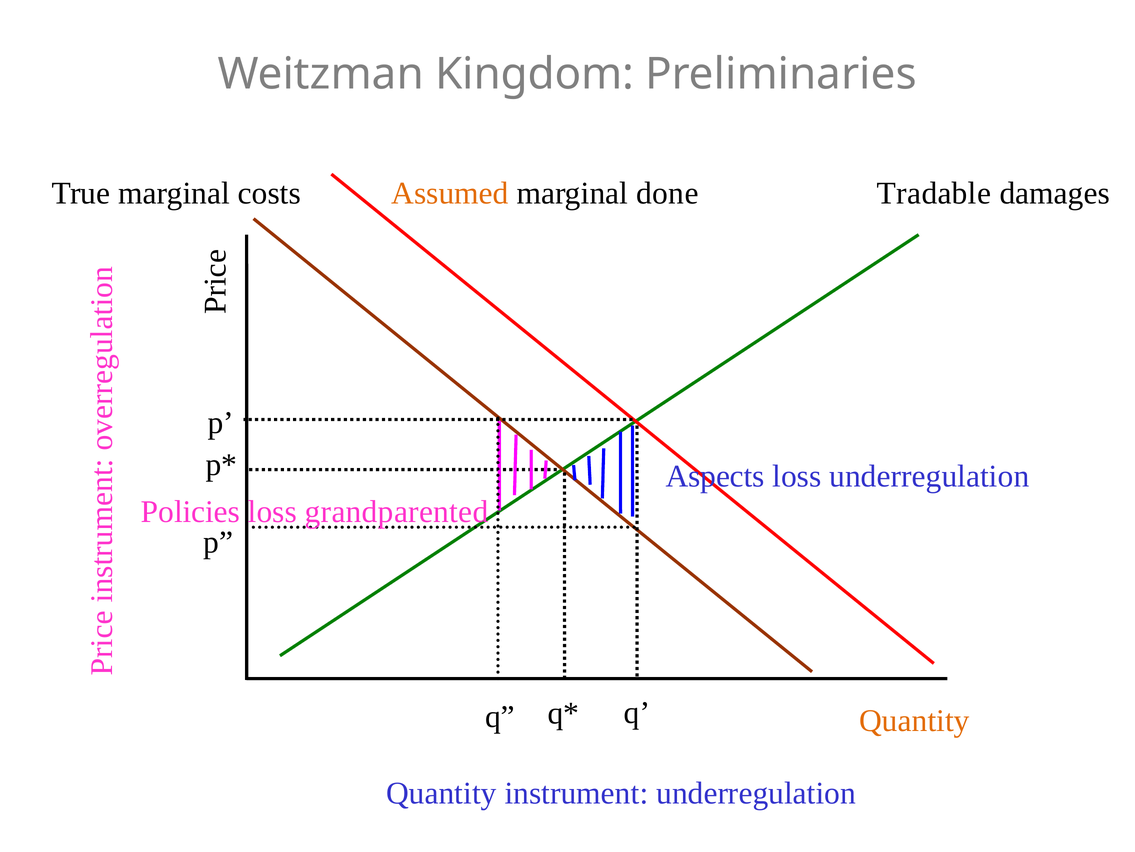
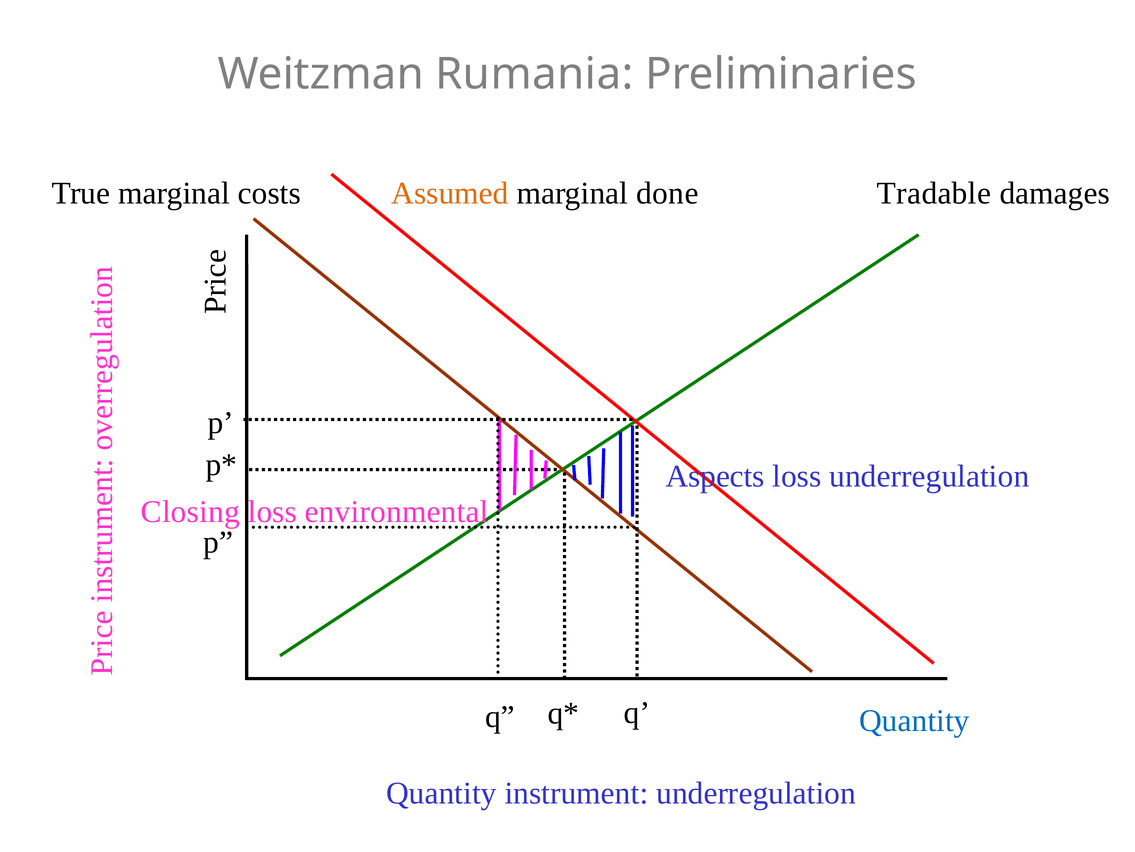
Kingdom: Kingdom -> Rumania (534, 74)
Policies: Policies -> Closing (190, 511)
grandparented: grandparented -> environmental (397, 511)
Quantity colour: orange -> blue (914, 720)
